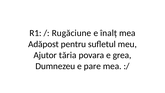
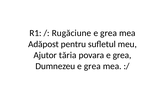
înalț: înalț -> grea (109, 33)
Dumnezeu e pare: pare -> grea (92, 66)
